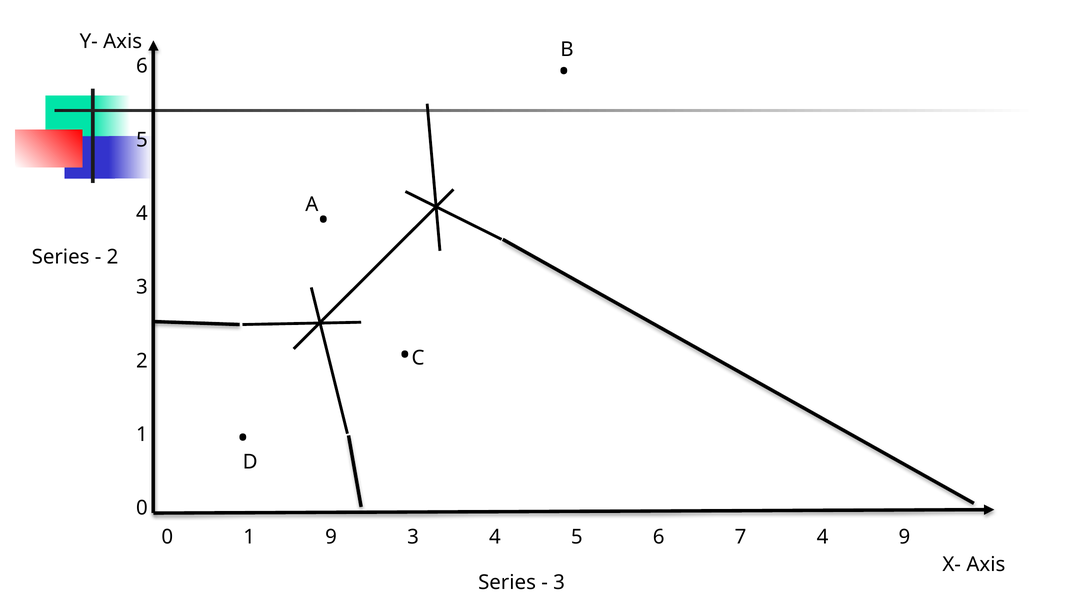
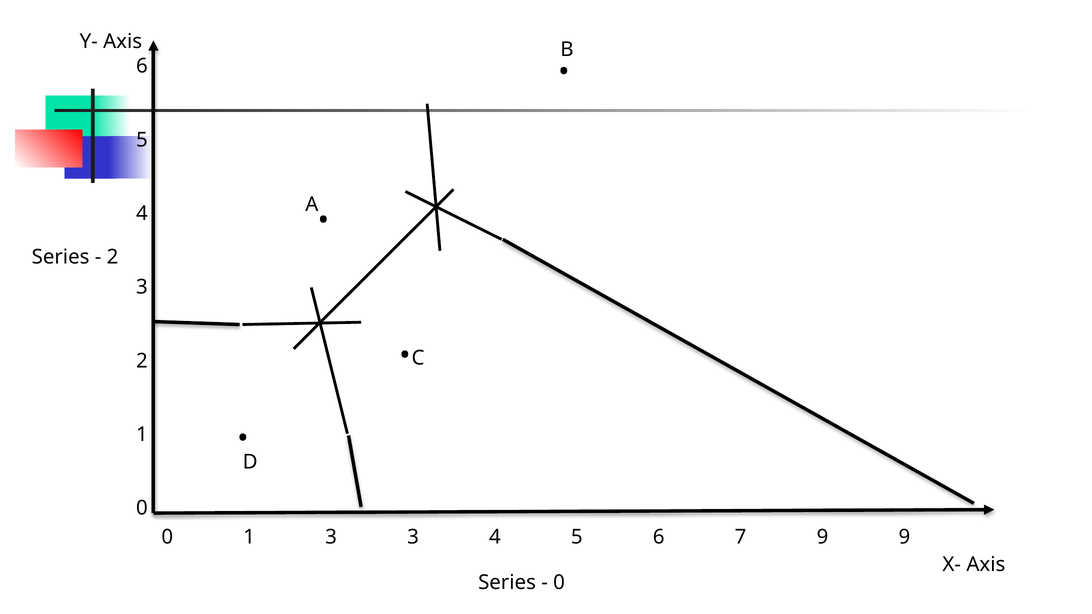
1 9: 9 -> 3 (331, 537)
7 4: 4 -> 9 (822, 537)
3: 3 -> 0 (559, 583)
